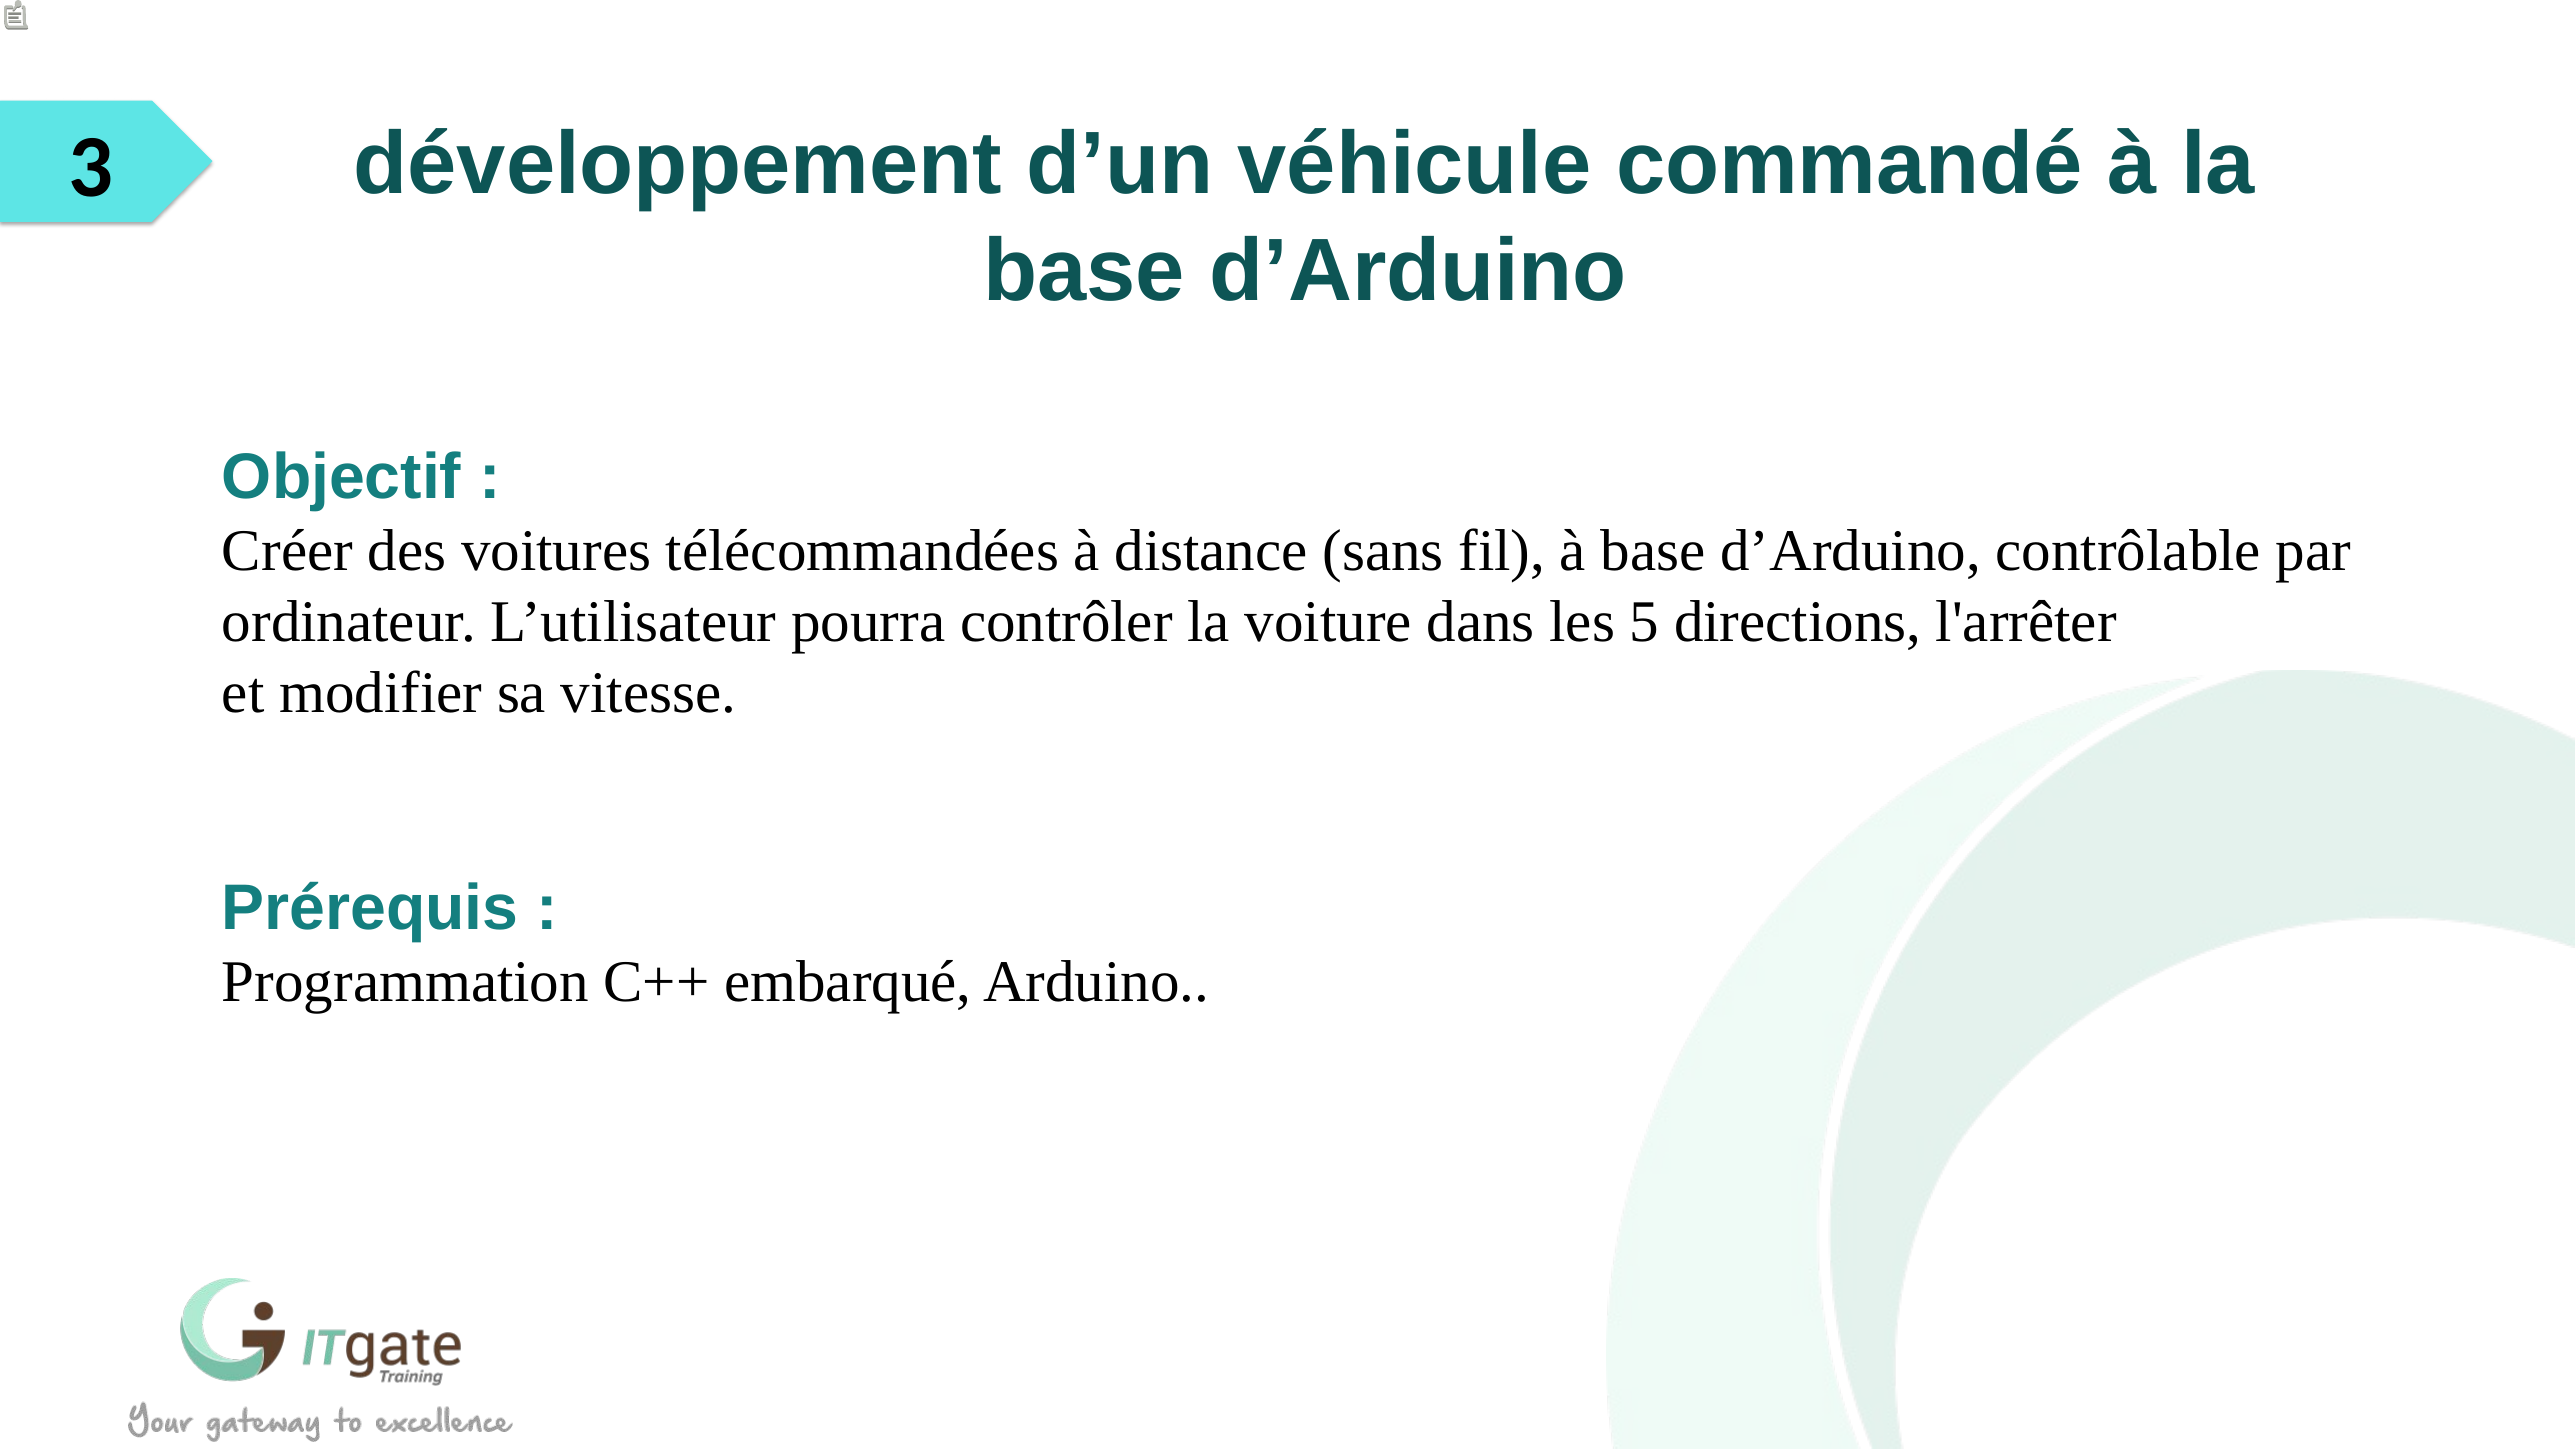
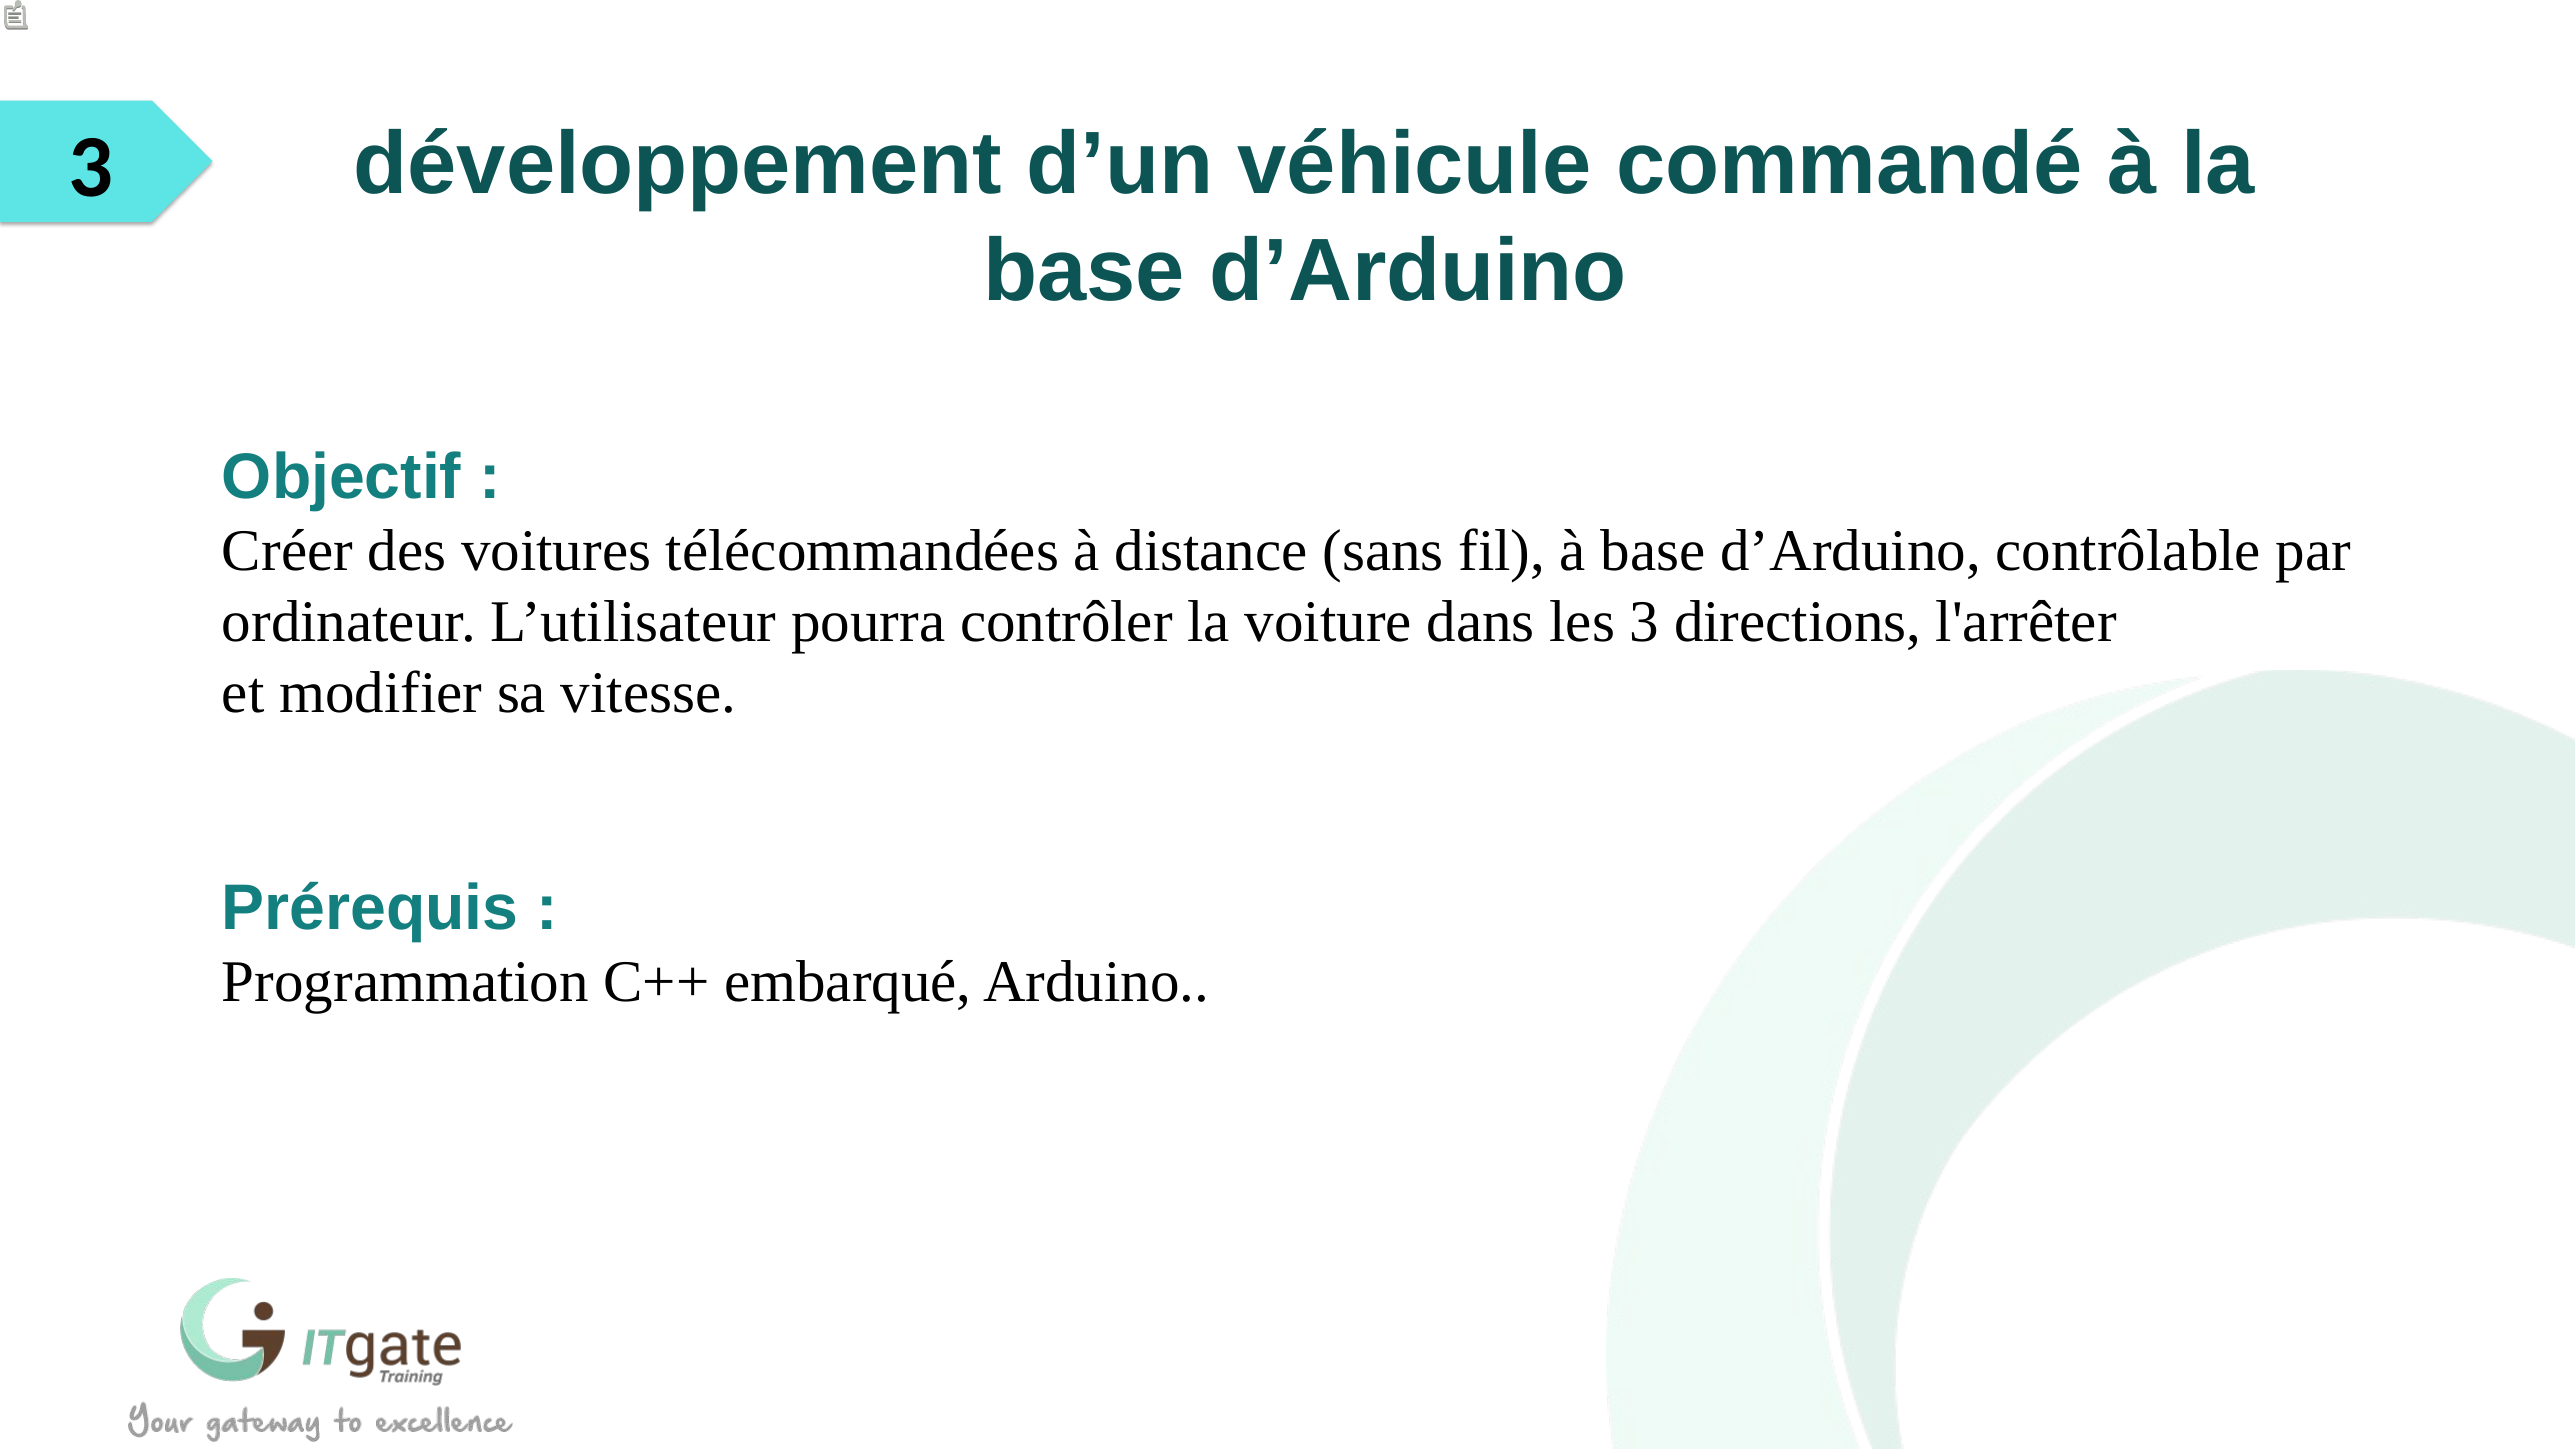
les 5: 5 -> 3 (1645, 622)
